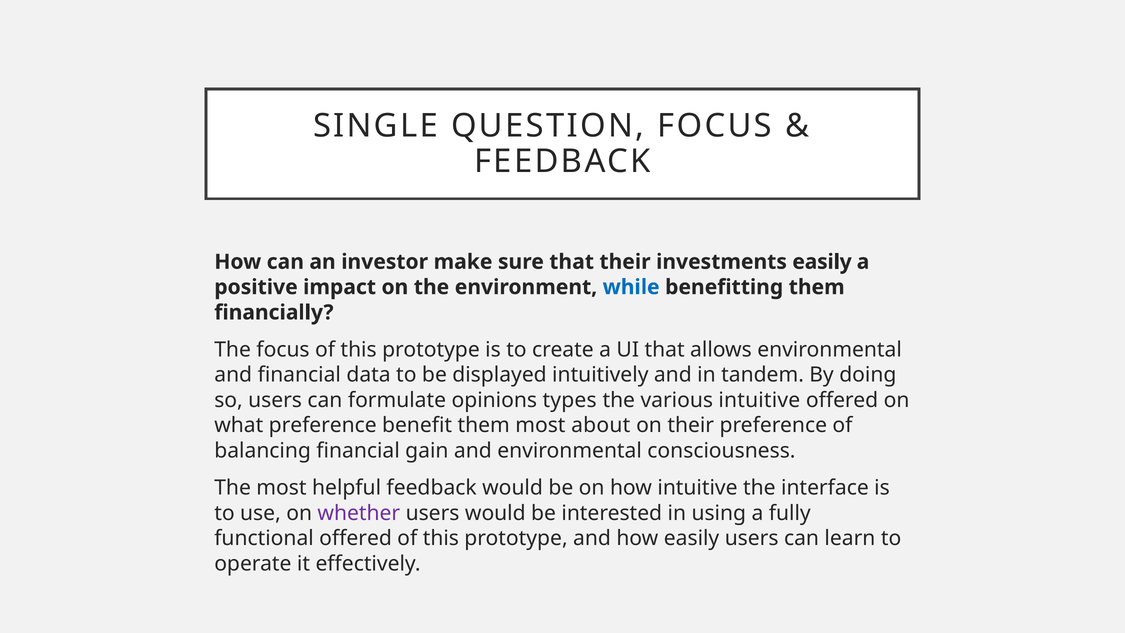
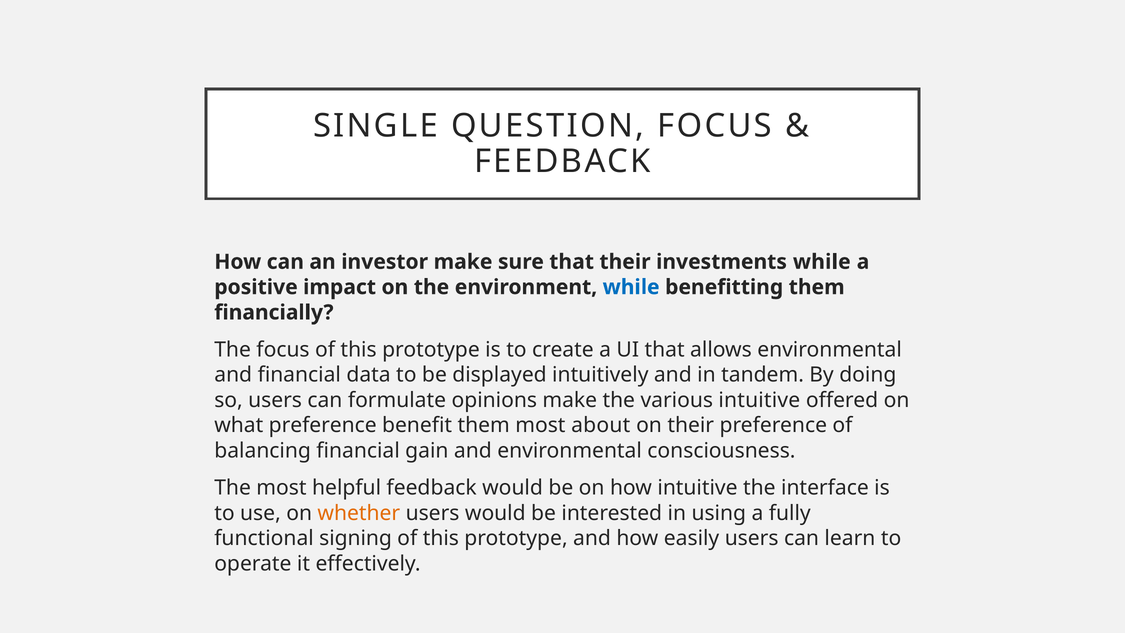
investments easily: easily -> while (822, 262)
opinions types: types -> make (570, 400)
whether colour: purple -> orange (359, 513)
functional offered: offered -> signing (356, 538)
